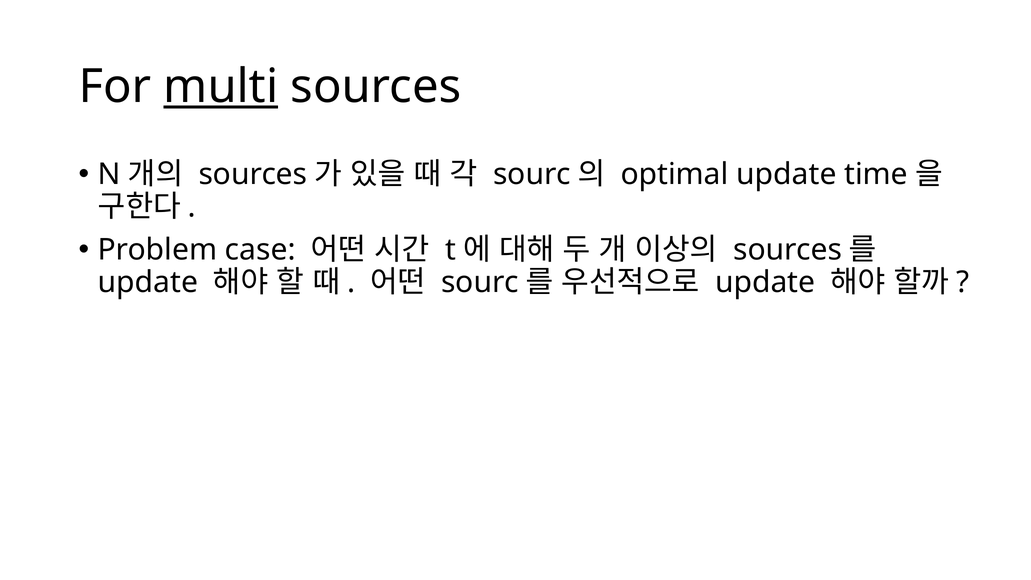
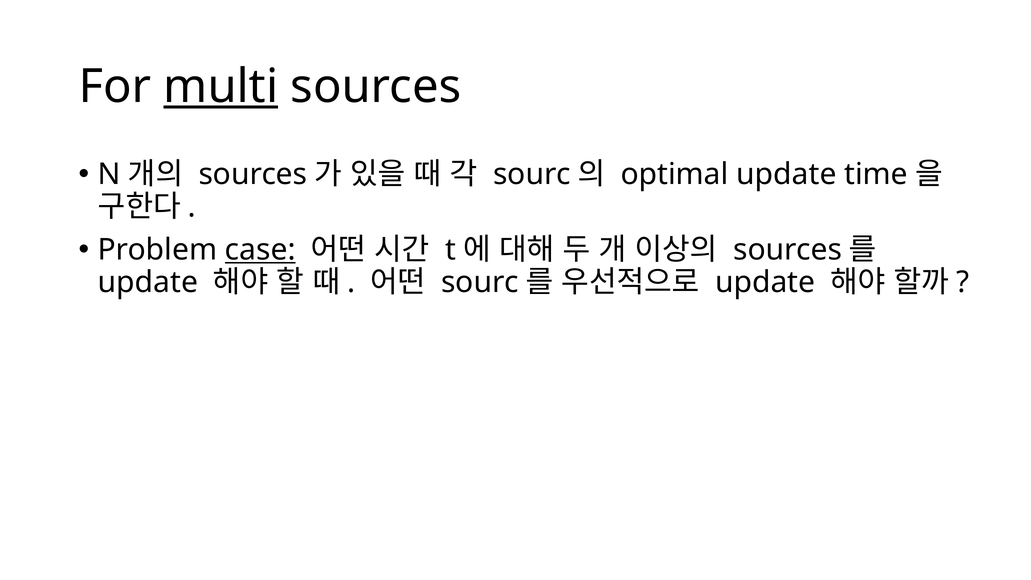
case underline: none -> present (260, 250)
